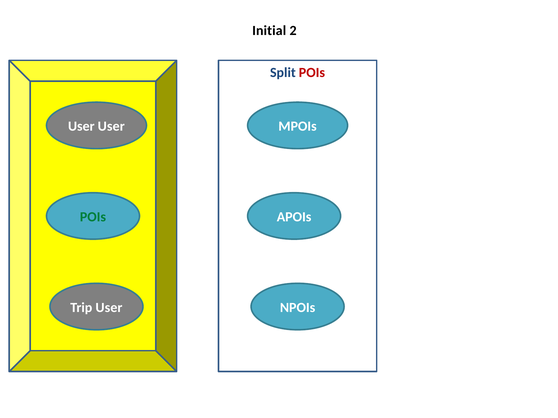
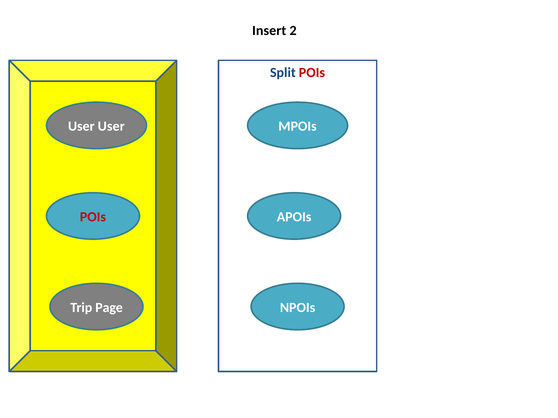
Initial: Initial -> Insert (269, 31)
POIs colour: green -> red (93, 217)
Trip User: User -> Page (109, 308)
